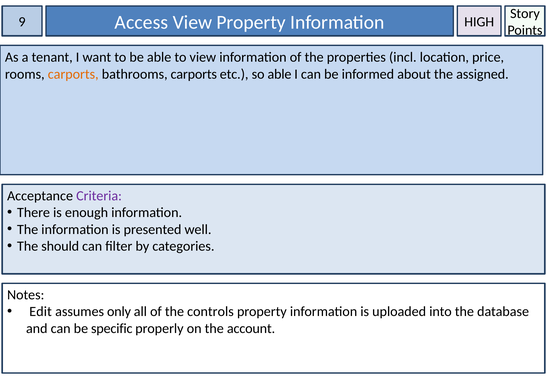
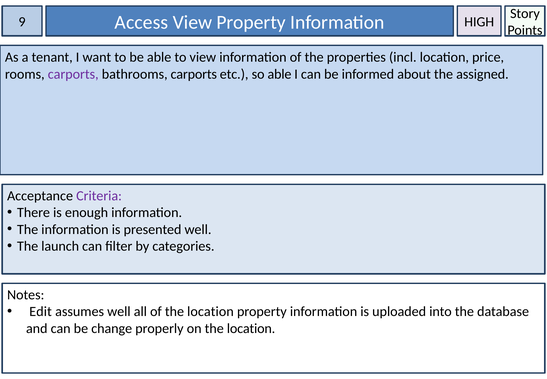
carports colour: orange -> purple (73, 74)
should: should -> launch (60, 246)
assumes only: only -> well (119, 311)
of the controls: controls -> location (210, 311)
specific: specific -> change (112, 328)
on the account: account -> location (251, 328)
